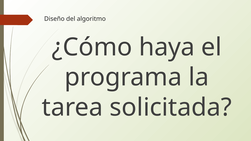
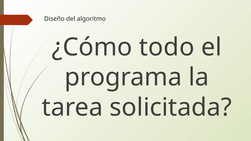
haya: haya -> todo (167, 47)
